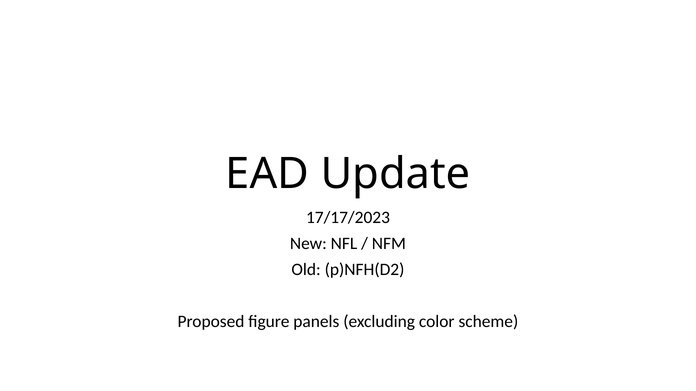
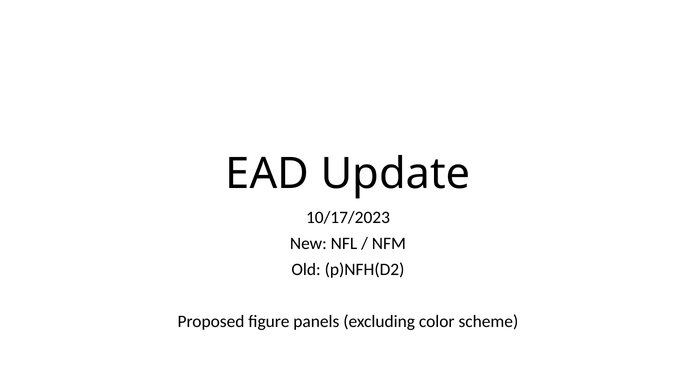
17/17/2023: 17/17/2023 -> 10/17/2023 (348, 218)
